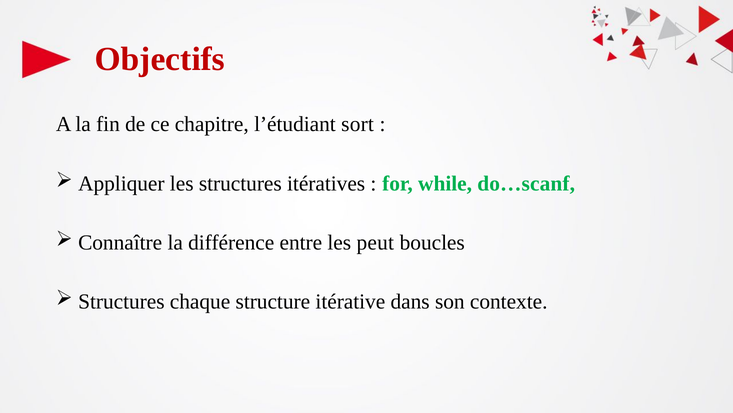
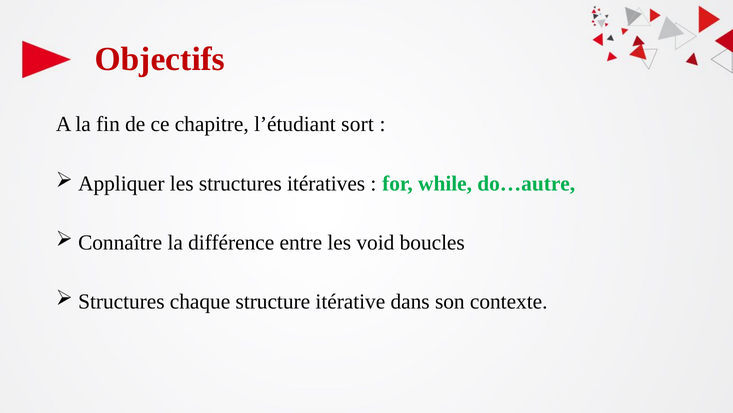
do…scanf: do…scanf -> do…autre (526, 183)
peut: peut -> void (375, 242)
